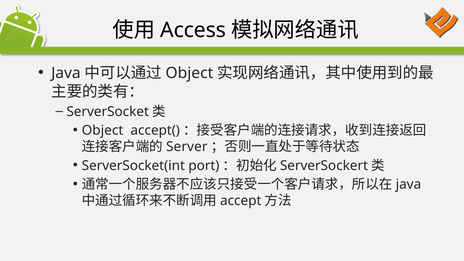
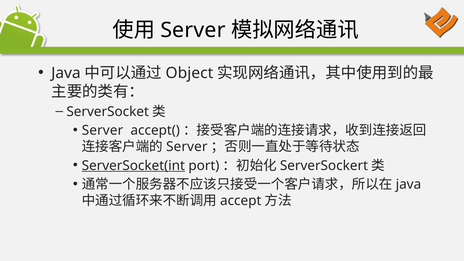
Access: Access -> Server (193, 30)
Object: Object -> Server (102, 130)
ServerSocket(int underline: none -> present (133, 166)
